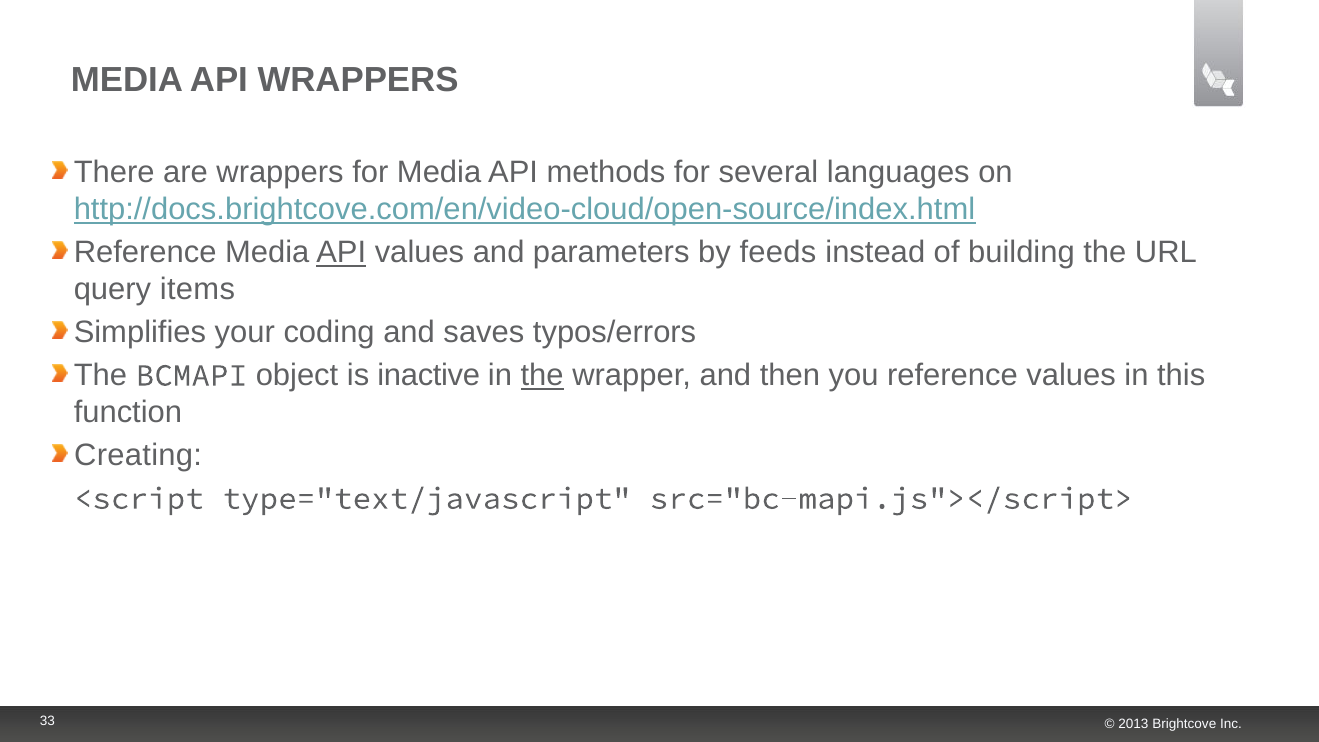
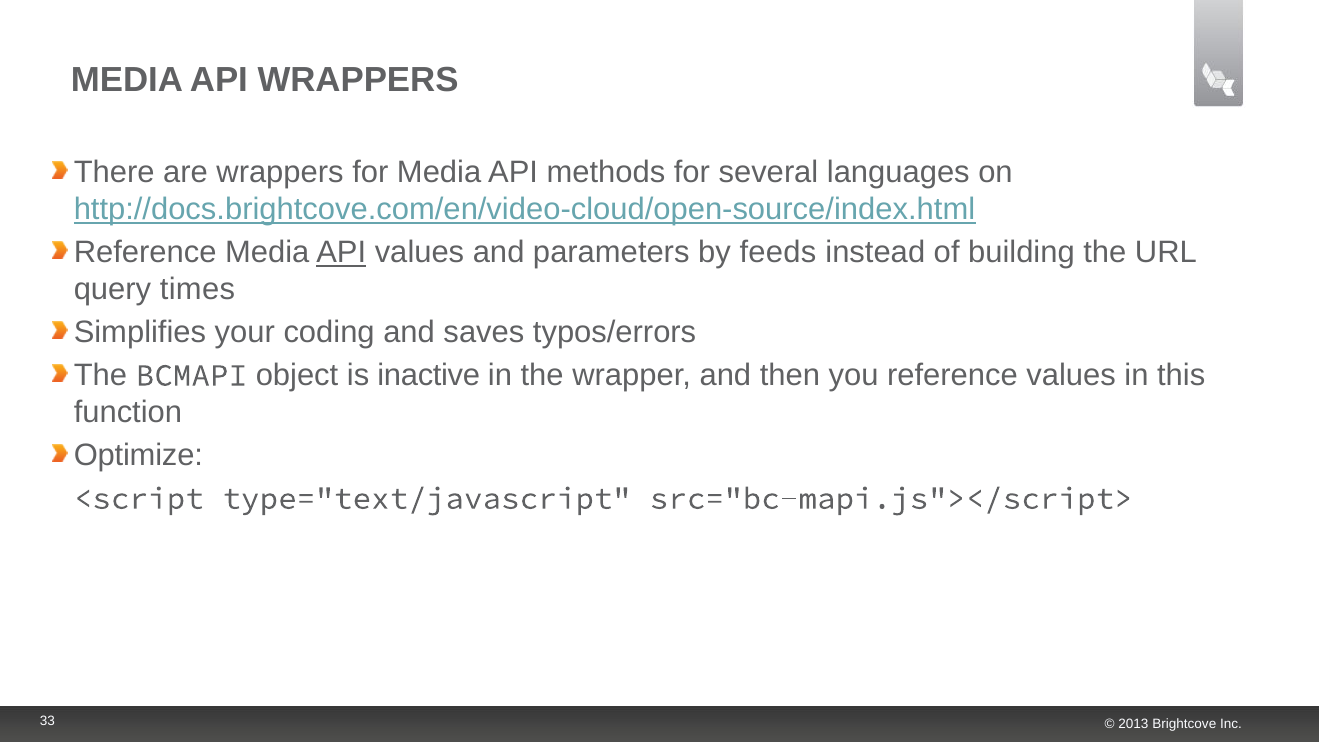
items: items -> times (197, 289)
the underline: present -> none (542, 375)
Creating: Creating -> Optimize (138, 455)
